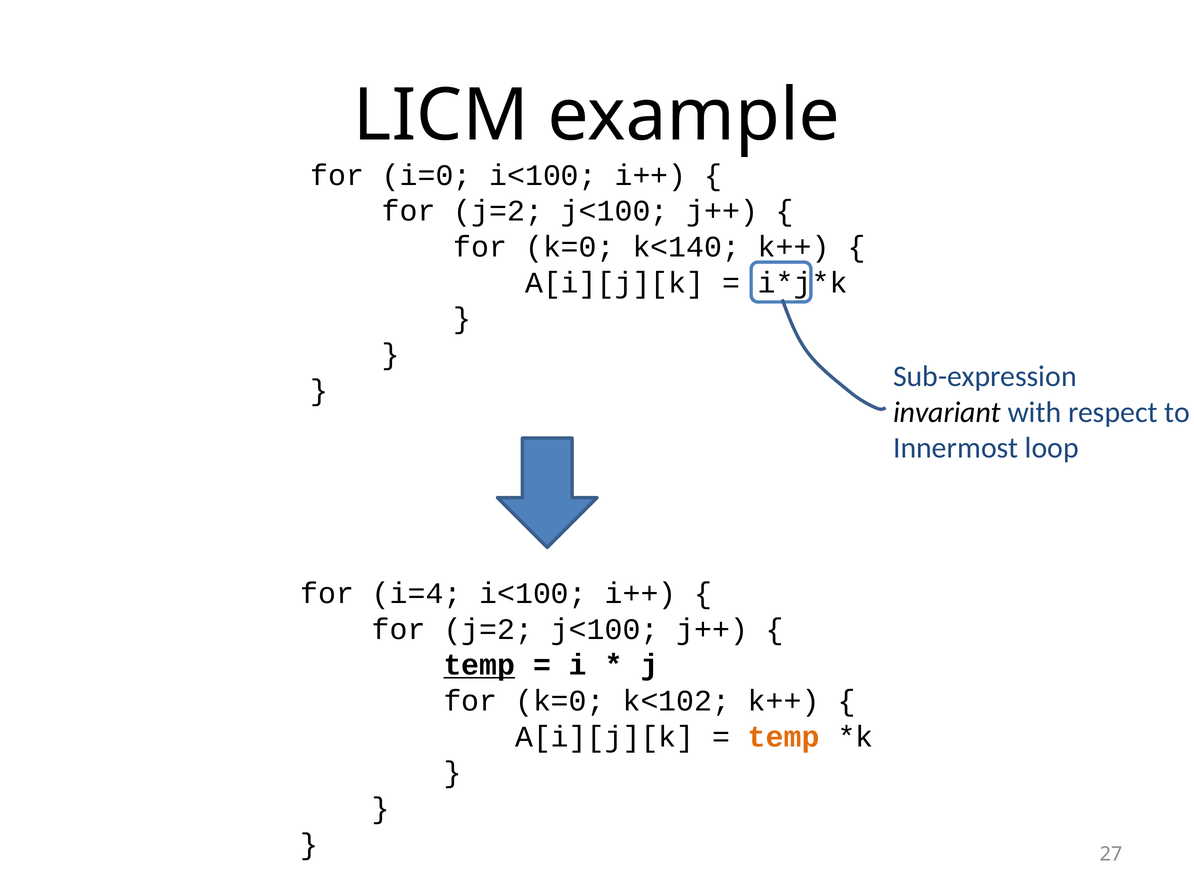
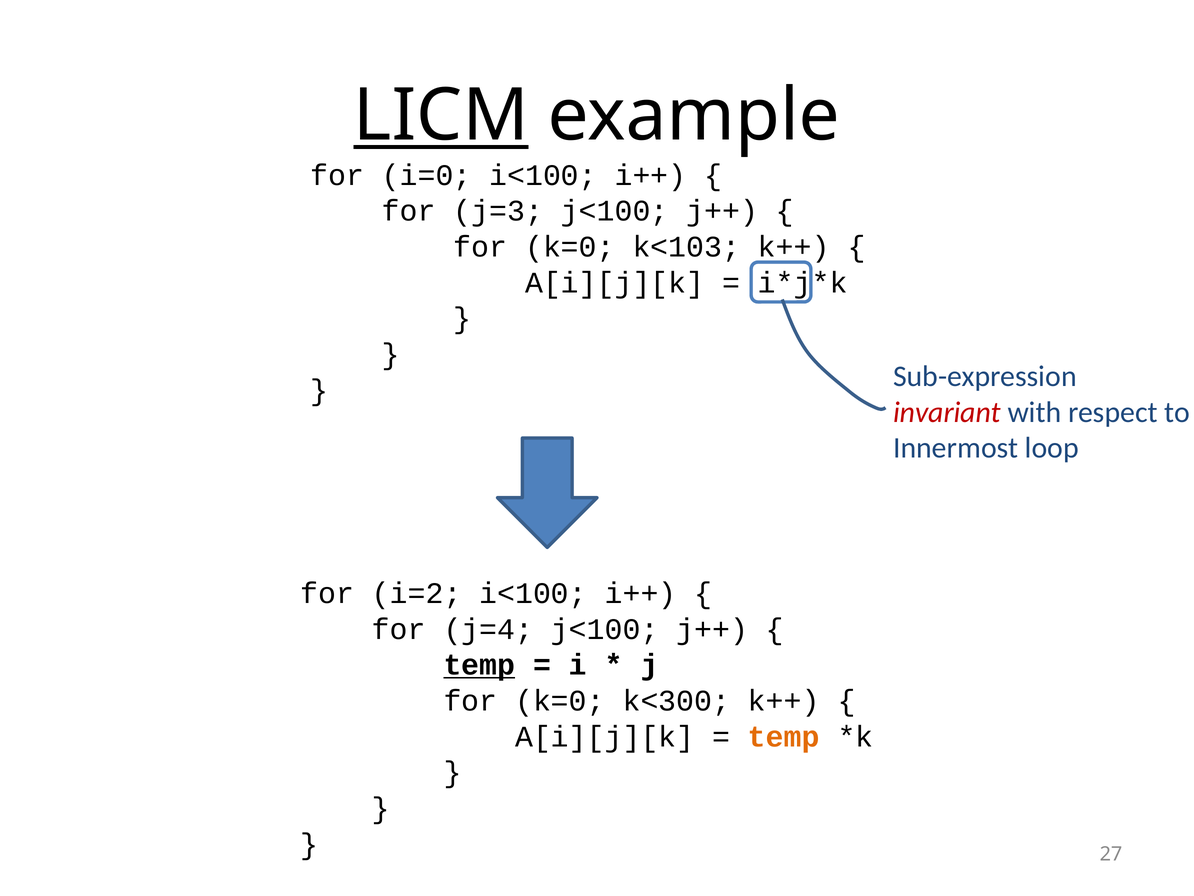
LICM underline: none -> present (441, 116)
j=2: j=2 -> j=3 (498, 211)
k<140: k<140 -> k<103 (686, 247)
invariant colour: black -> red (947, 412)
i=4: i=4 -> i=2 (417, 593)
j=2: j=2 -> j=4 (488, 629)
k<102: k<102 -> k<300 (676, 700)
